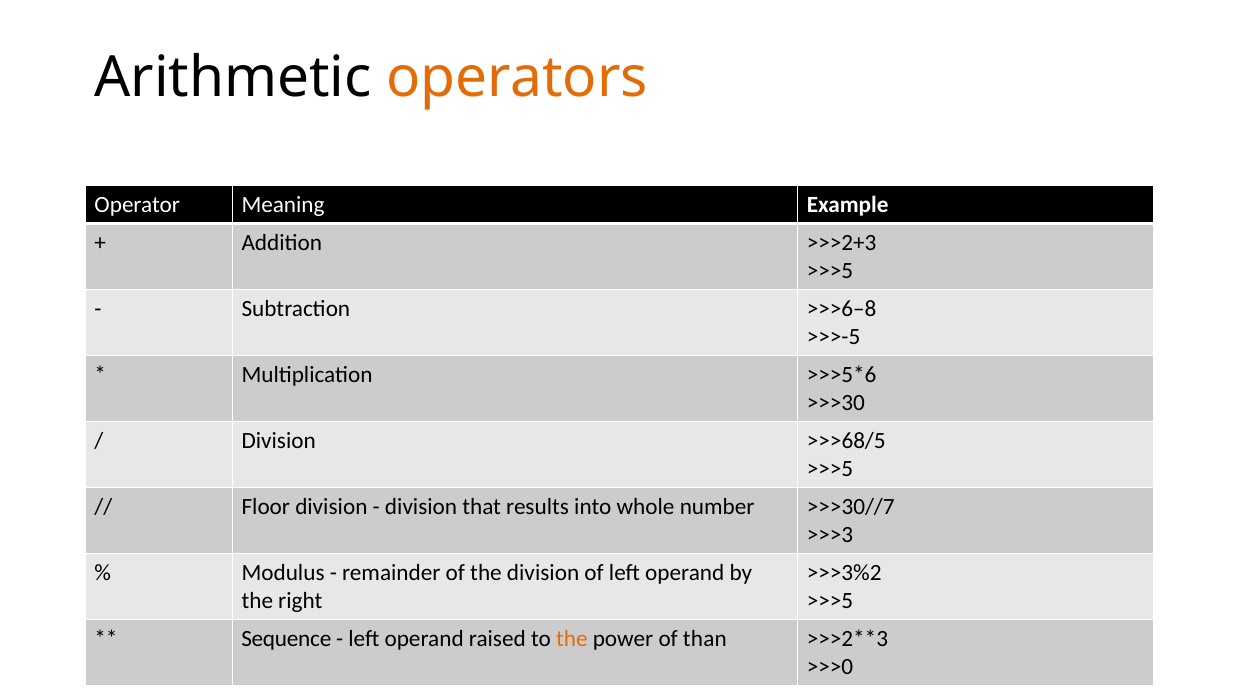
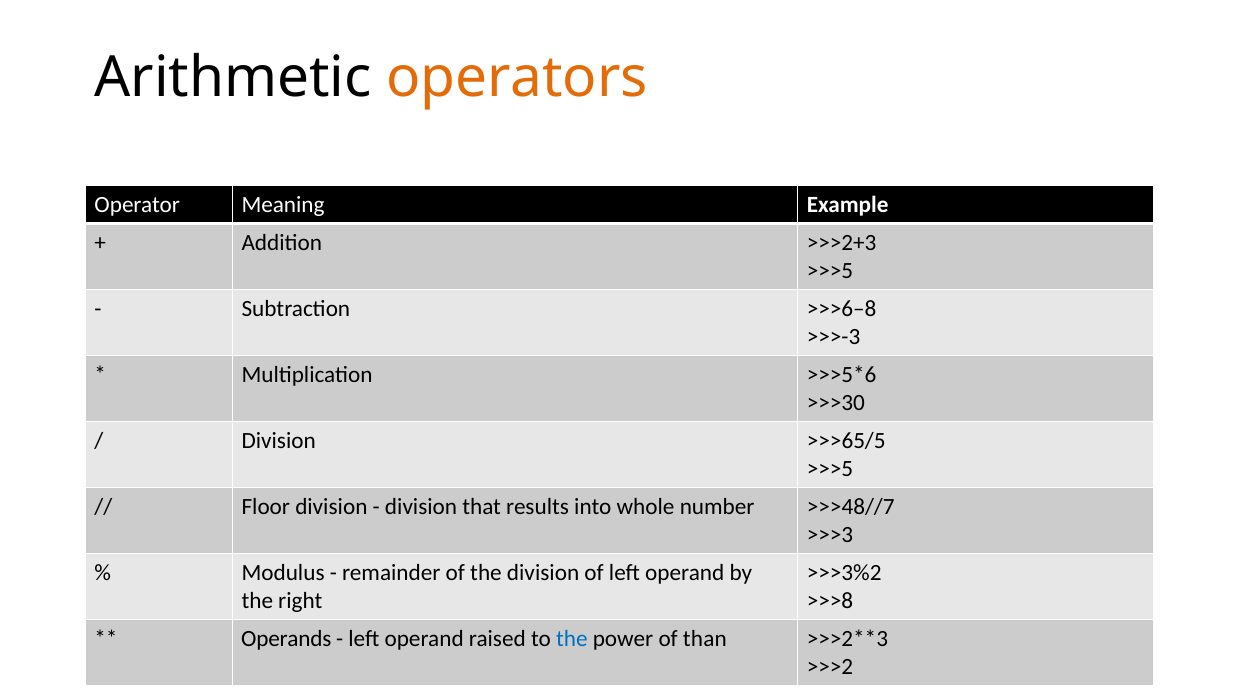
>>>-5: >>>-5 -> >>>-3 (834, 337)
>>>68/5: >>>68/5 -> >>>65/5 (846, 440)
>>>30//7: >>>30//7 -> >>>48//7 (851, 506)
>>>5: >>>5 -> >>>8 (830, 601)
Sequence: Sequence -> Operands (286, 639)
the colour: orange -> blue (572, 639)
>>>0: >>>0 -> >>>2 (830, 667)
